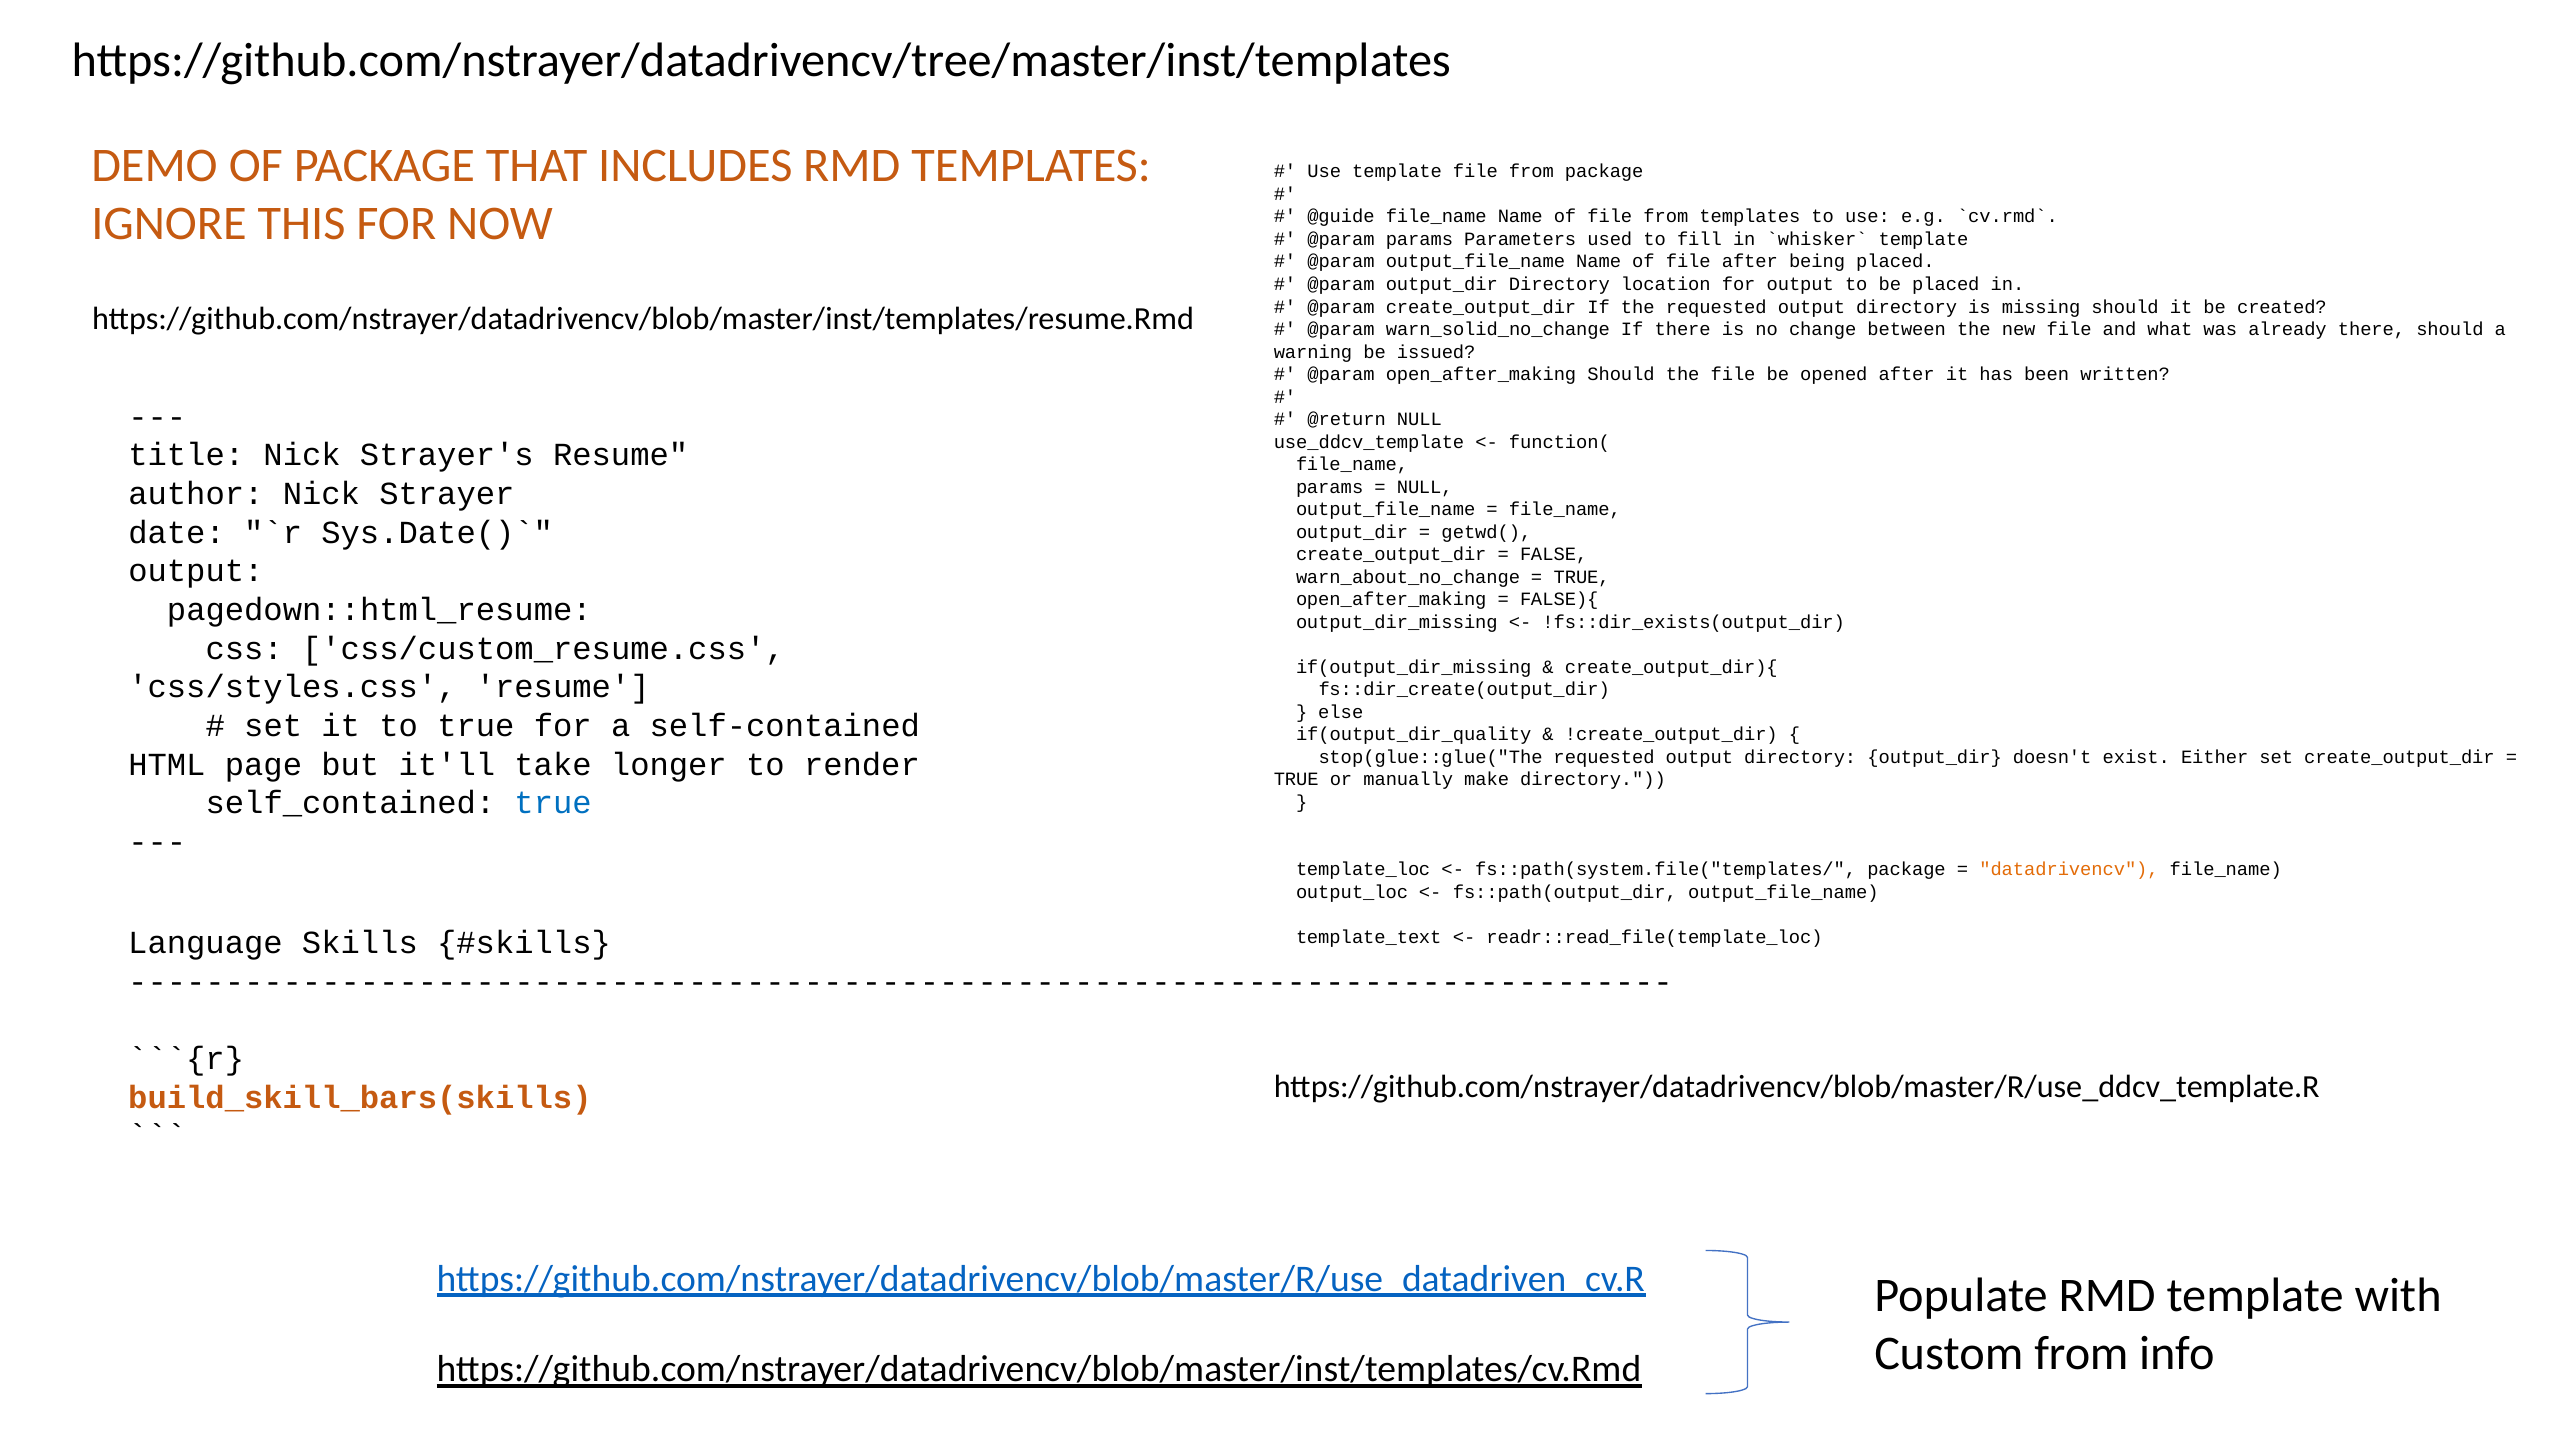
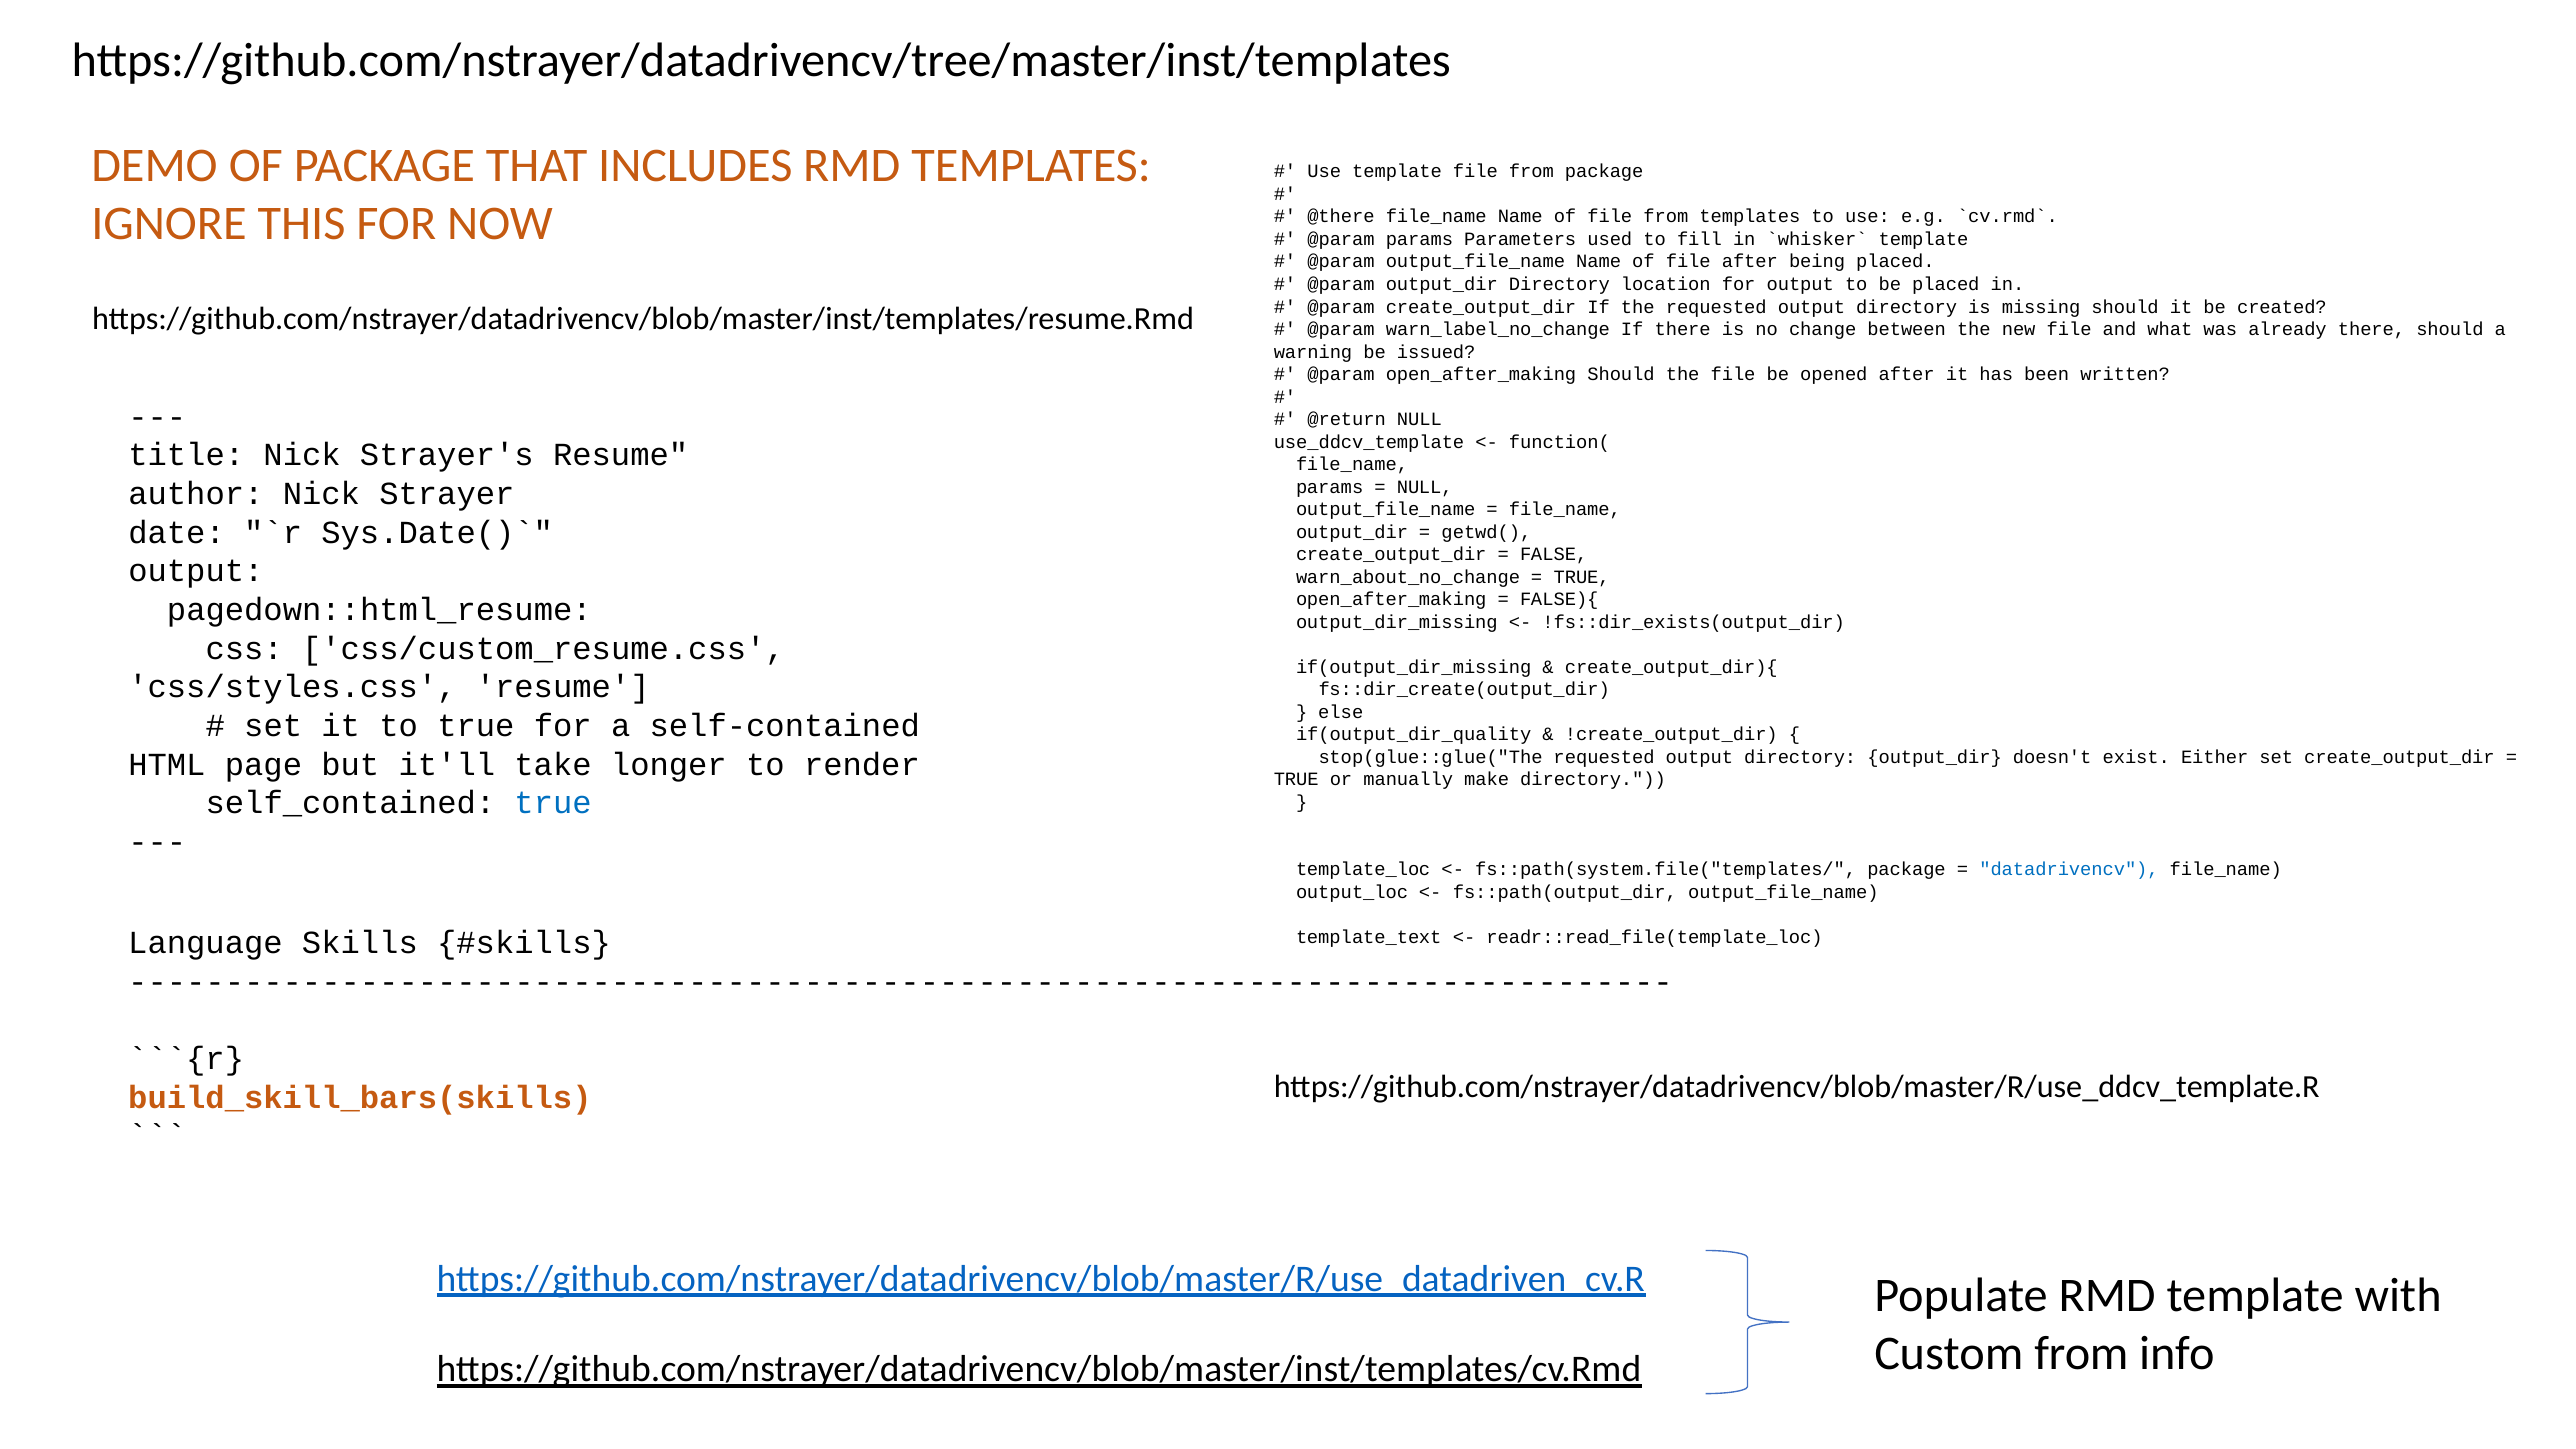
@guide: @guide -> @there (1341, 217)
warn_solid_no_change: warn_solid_no_change -> warn_label_no_change (1498, 329)
datadrivencv colour: orange -> blue (2069, 870)
